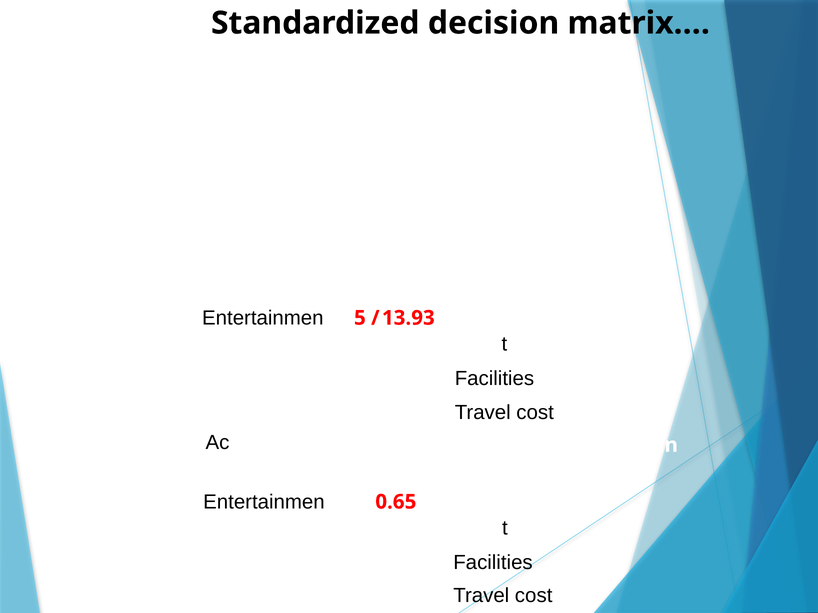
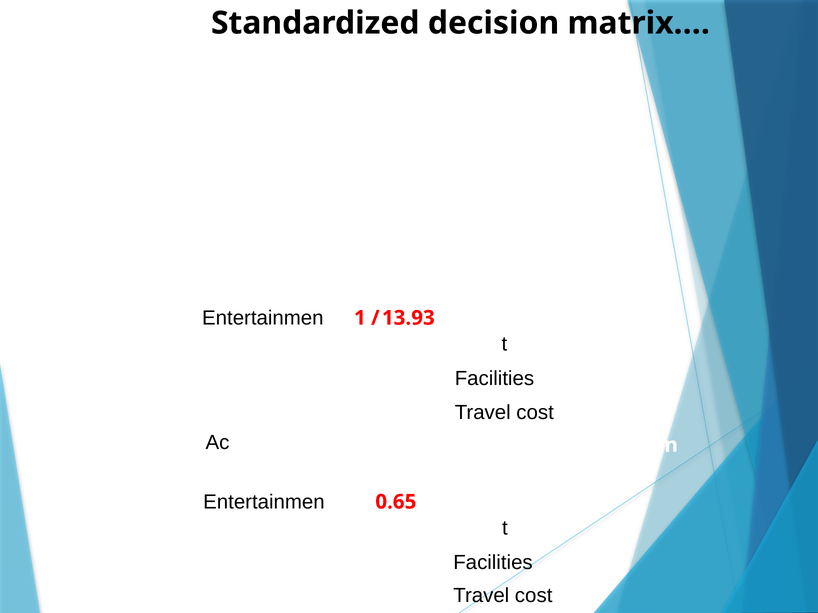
5: 5 -> 1 (360, 318)
